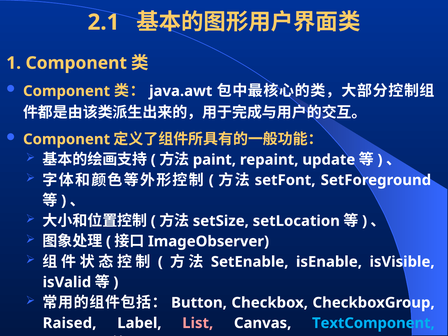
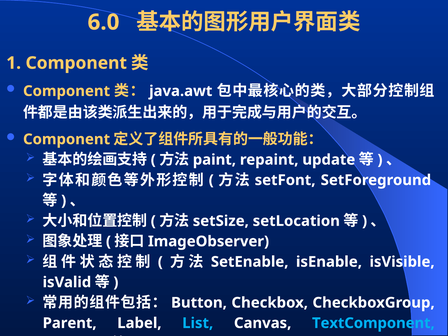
2.1: 2.1 -> 6.0 (103, 22)
Raised: Raised -> Parent (70, 323)
List colour: pink -> light blue (198, 323)
